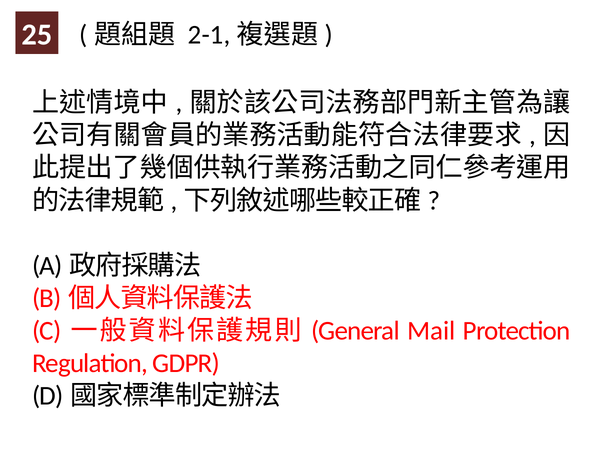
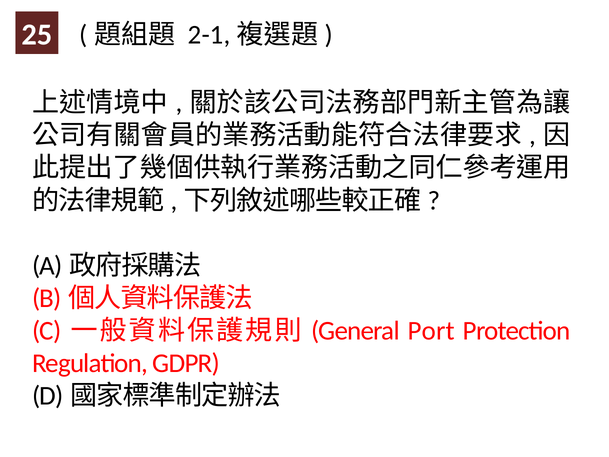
Mail: Mail -> Port (431, 330)
